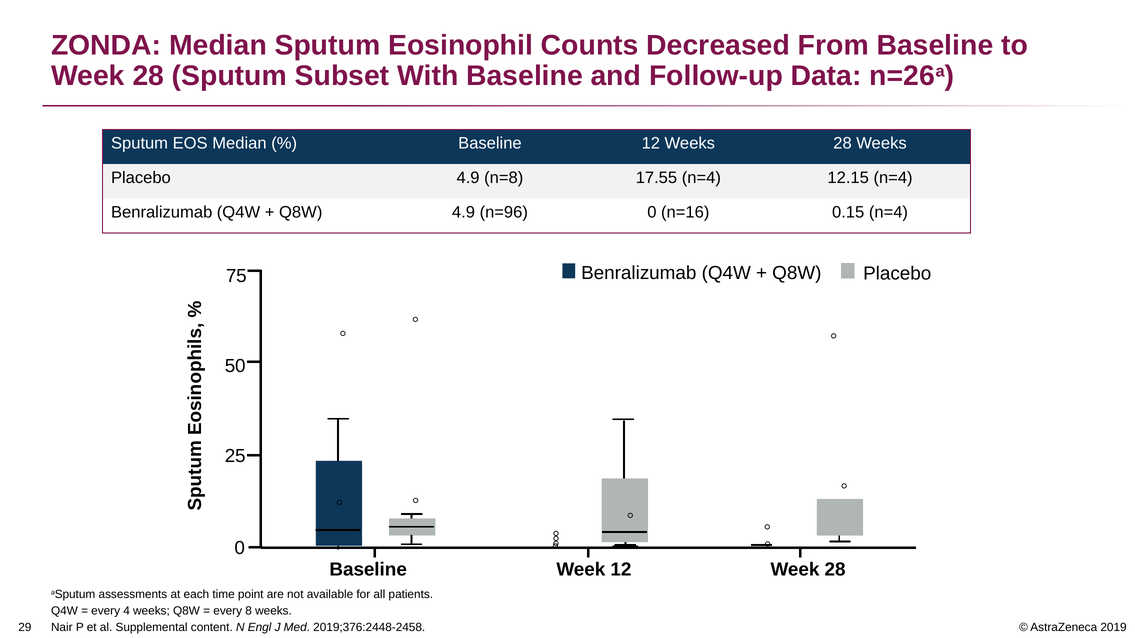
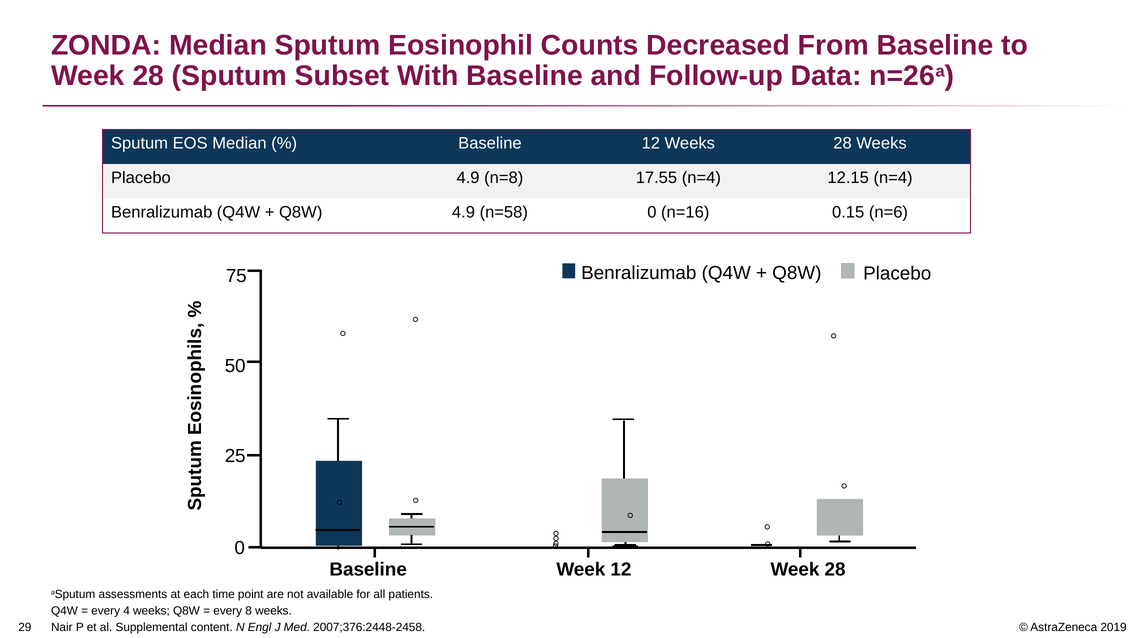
n=96: n=96 -> n=58 (504, 213)
0.15 n=4: n=4 -> n=6 (888, 213)
2019;376:2448-2458: 2019;376:2448-2458 -> 2007;376:2448-2458 (369, 628)
